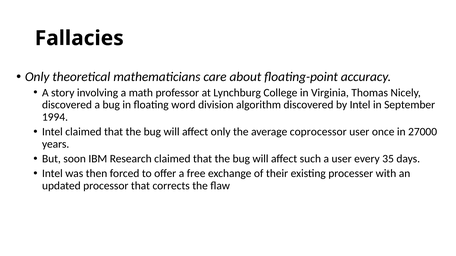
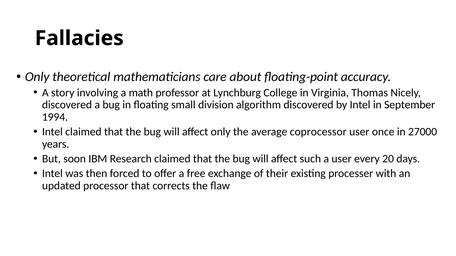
word: word -> small (183, 105)
35: 35 -> 20 (388, 159)
